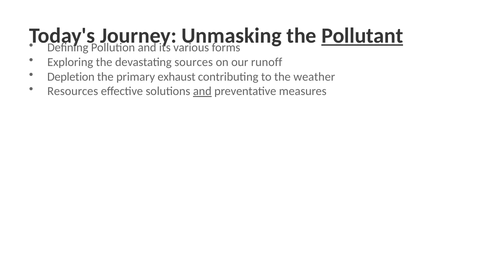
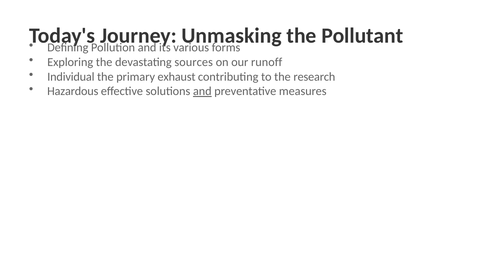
Pollutant underline: present -> none (362, 36)
Depletion: Depletion -> Individual (71, 76)
weather: weather -> research (314, 76)
Resources: Resources -> Hazardous (73, 91)
